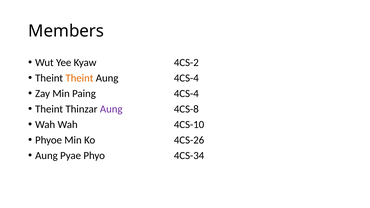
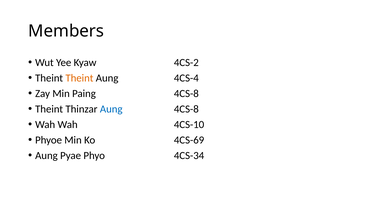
Paing 4CS-4: 4CS-4 -> 4CS-8 (186, 94)
Aung colour: purple -> blue (111, 109)
4CS-26: 4CS-26 -> 4CS-69 (189, 140)
